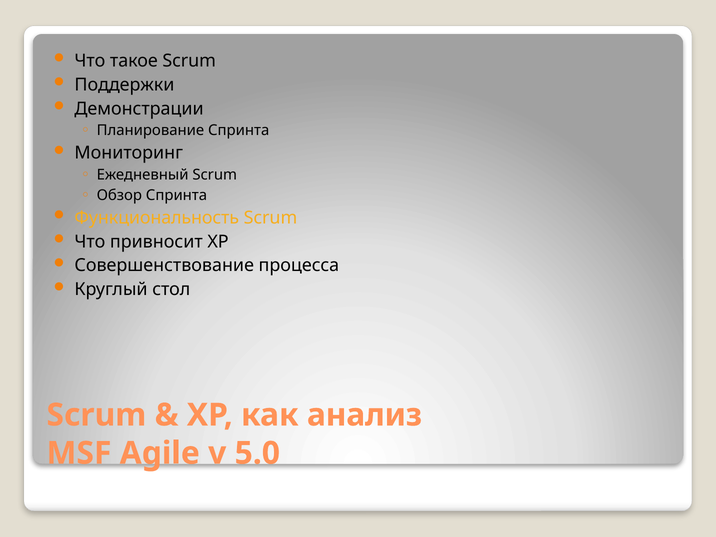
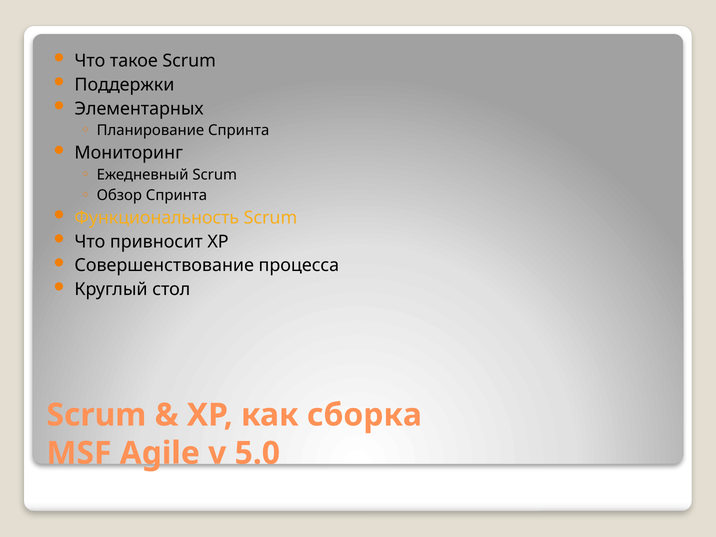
Демонстрации: Демонстрации -> Элементарных (139, 109)
анализ: анализ -> сборка (364, 415)
